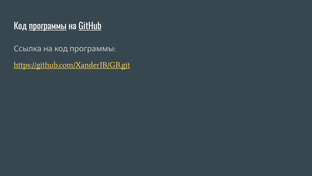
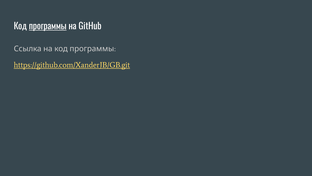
GitHub underline: present -> none (90, 26)
